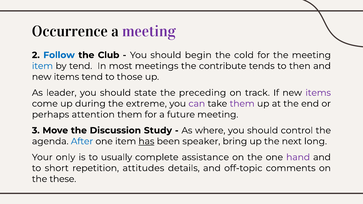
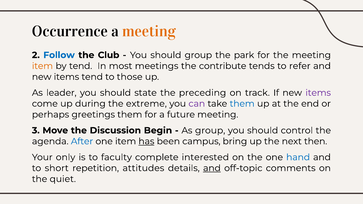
meeting colour: purple -> orange (149, 31)
should begin: begin -> group (198, 55)
cold: cold -> park (244, 55)
item colour: blue -> orange (42, 66)
then: then -> refer (300, 66)
them colour: purple -> blue (242, 104)
attention: attention -> greetings (93, 115)
Study: Study -> Begin (158, 131)
As where: where -> group (210, 131)
speaker: speaker -> campus (201, 141)
long: long -> then (316, 141)
usually: usually -> faculty (116, 157)
assistance: assistance -> interested (205, 157)
hand colour: purple -> blue (298, 157)
and underline: none -> present (212, 168)
these: these -> quiet (63, 179)
